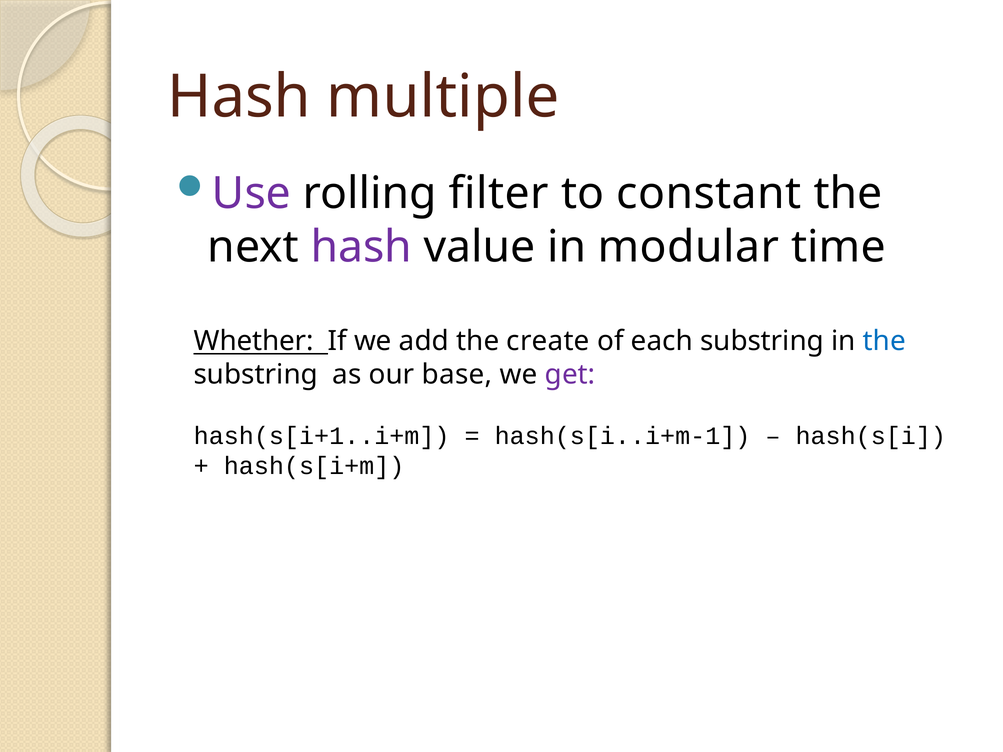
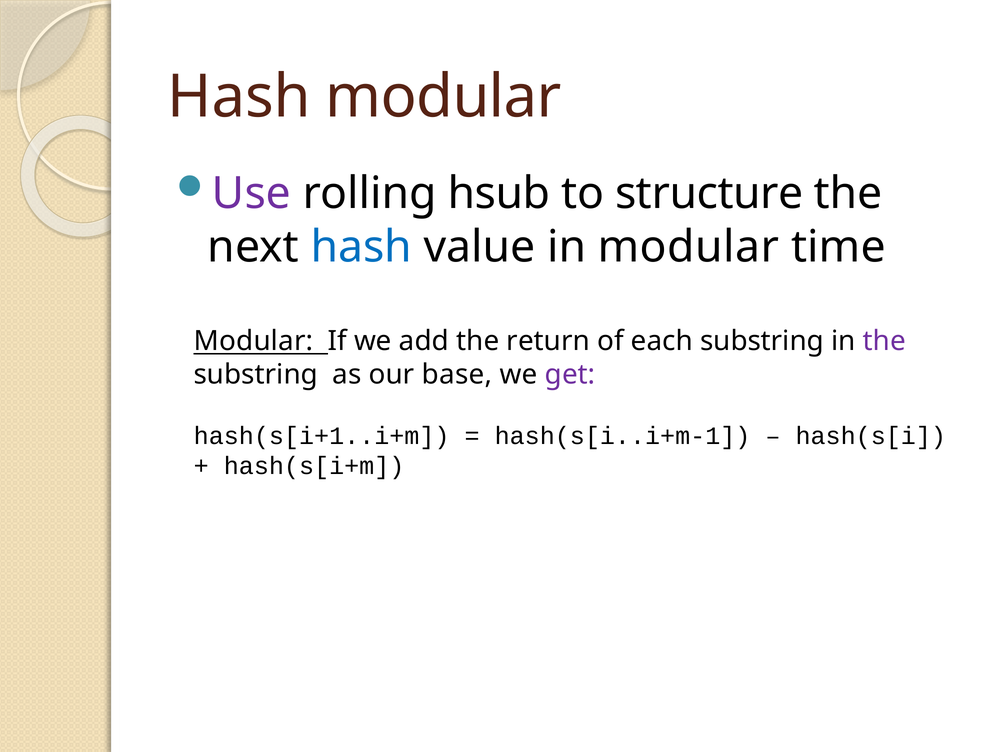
Hash multiple: multiple -> modular (443, 97)
filter: filter -> hsub (499, 194)
constant: constant -> structure (709, 194)
hash colour: purple -> blue (361, 247)
Whether: Whether -> Modular (253, 341)
create: create -> return (548, 341)
the colour: blue -> purple (884, 341)
